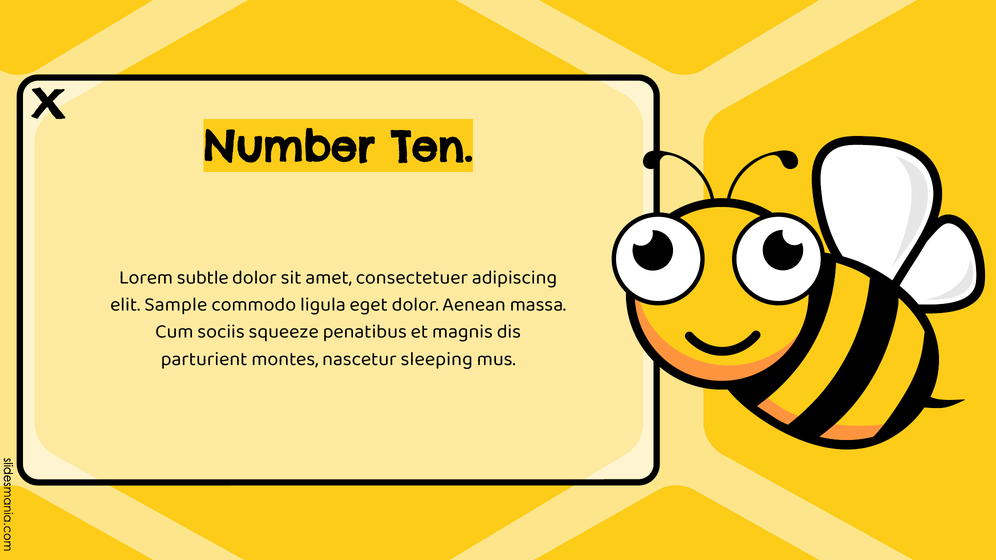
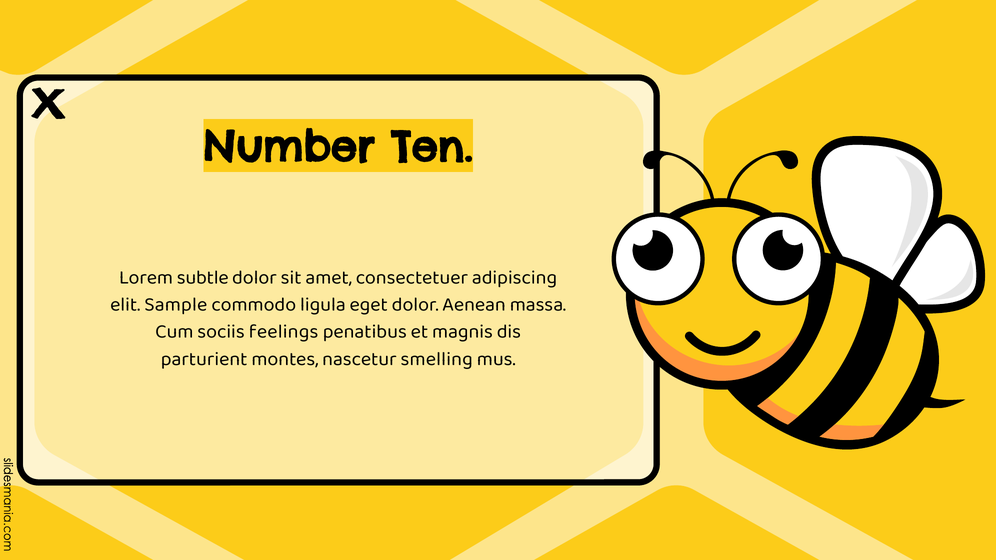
squeeze: squeeze -> feelings (284, 332)
sleeping: sleeping -> smelling (437, 359)
